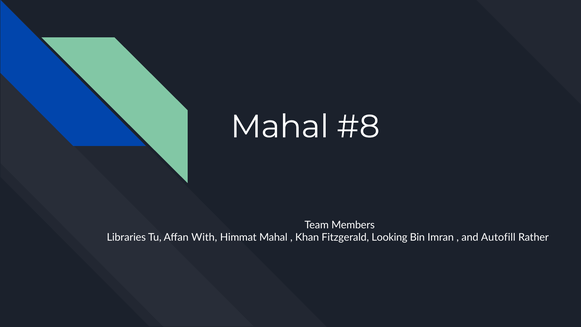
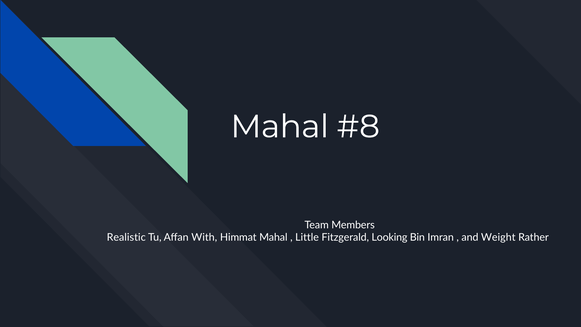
Libraries: Libraries -> Realistic (126, 237)
Khan: Khan -> Little (307, 237)
Autofill: Autofill -> Weight (498, 237)
